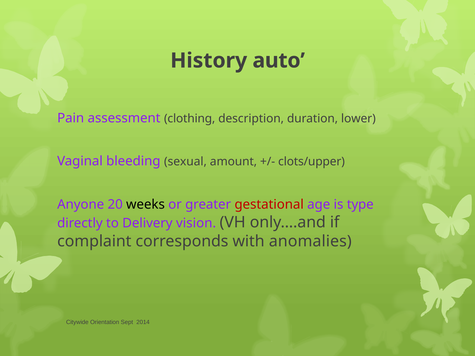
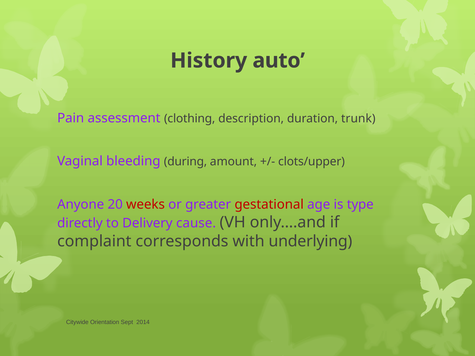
lower: lower -> trunk (358, 119)
sexual: sexual -> during (185, 162)
weeks colour: black -> red (146, 205)
vision: vision -> cause (196, 223)
anomalies: anomalies -> underlying (310, 241)
